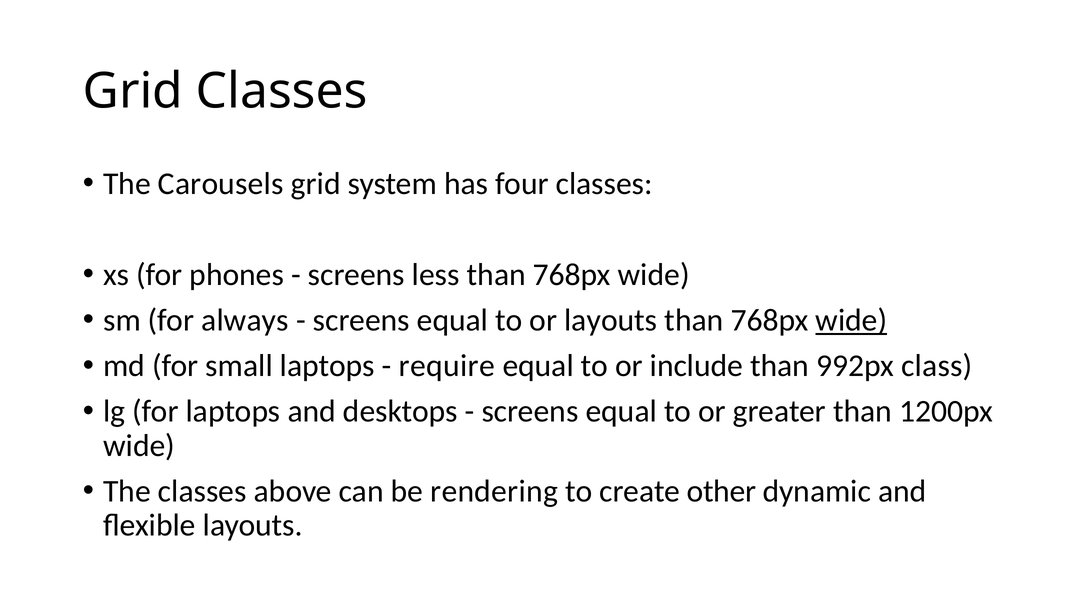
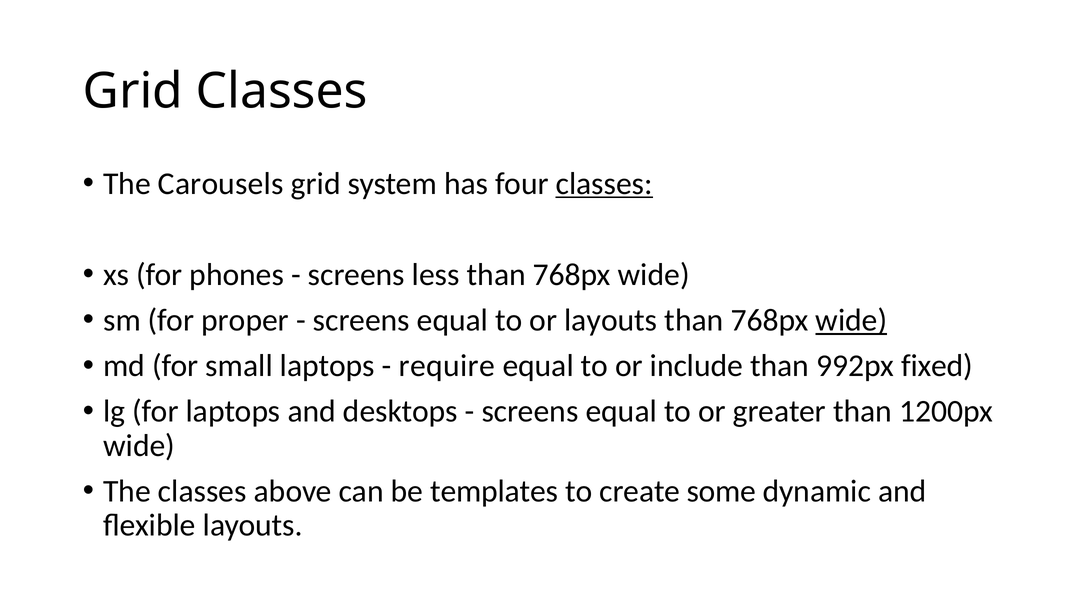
classes underline: none -> present (604, 184)
always: always -> proper (245, 320)
class: class -> fixed (937, 366)
rendering: rendering -> templates (494, 491)
other: other -> some (721, 491)
